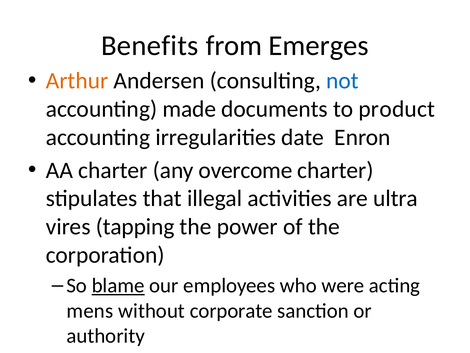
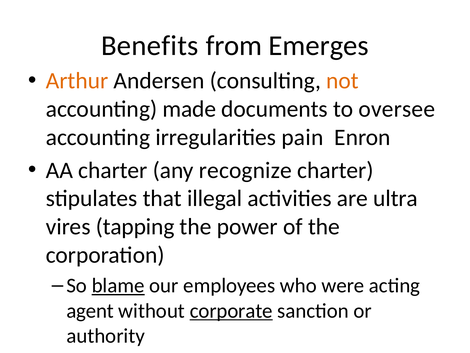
not colour: blue -> orange (343, 81)
product: product -> oversee (397, 109)
date: date -> pain (302, 137)
overcome: overcome -> recognize (245, 170)
mens: mens -> agent (90, 310)
corporate underline: none -> present (231, 310)
